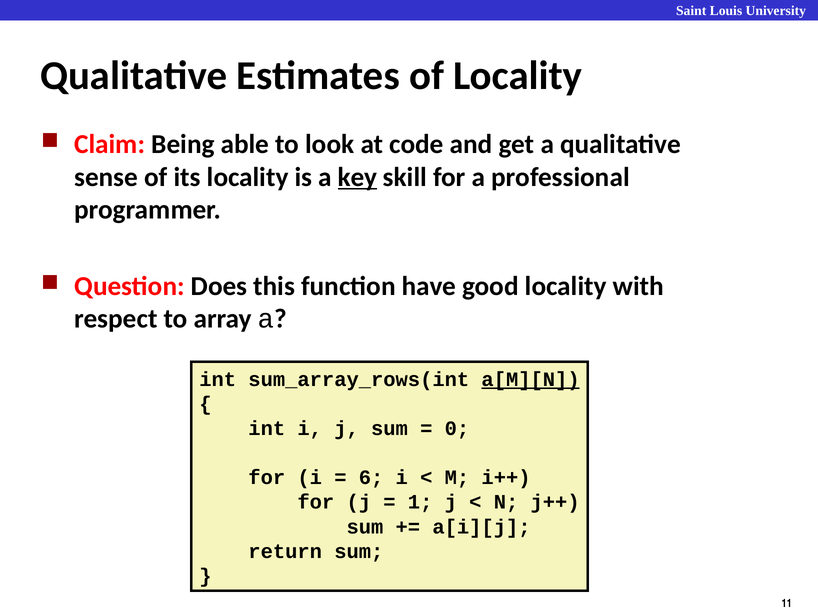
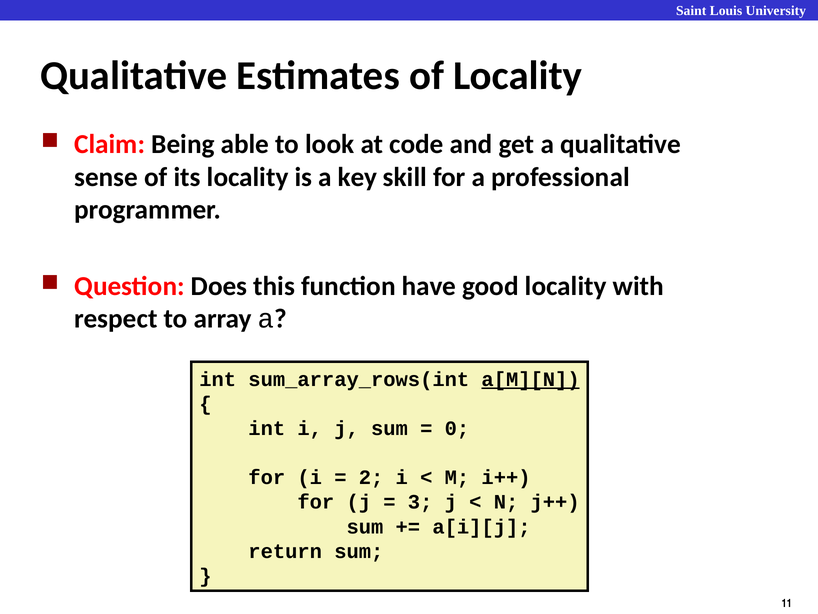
key underline: present -> none (358, 177)
6: 6 -> 2 (371, 477)
1: 1 -> 3 (420, 502)
